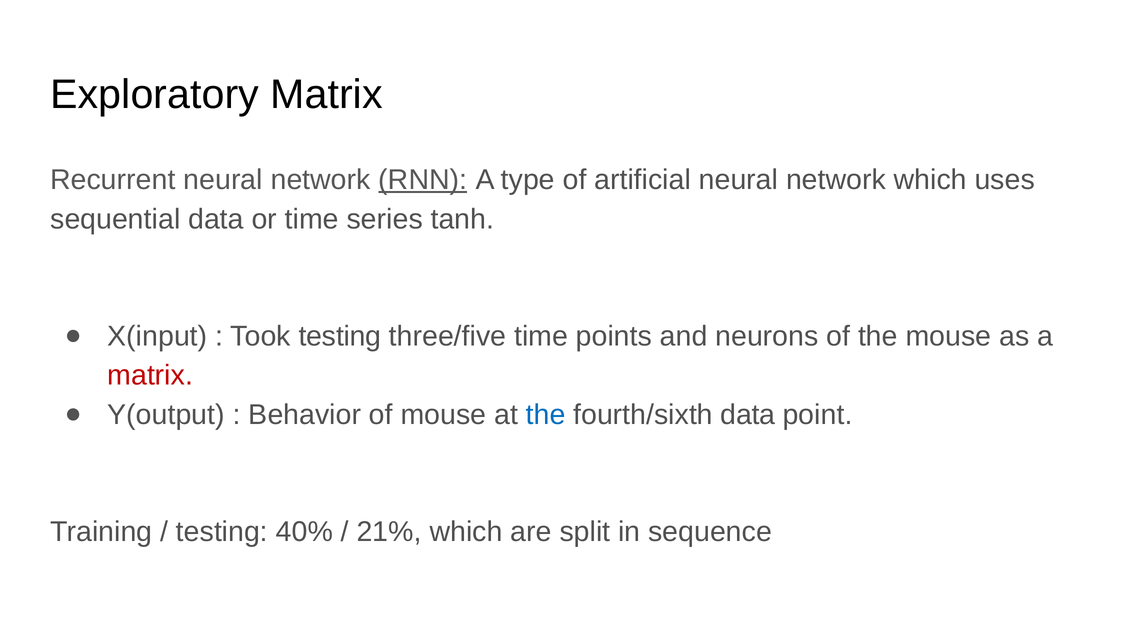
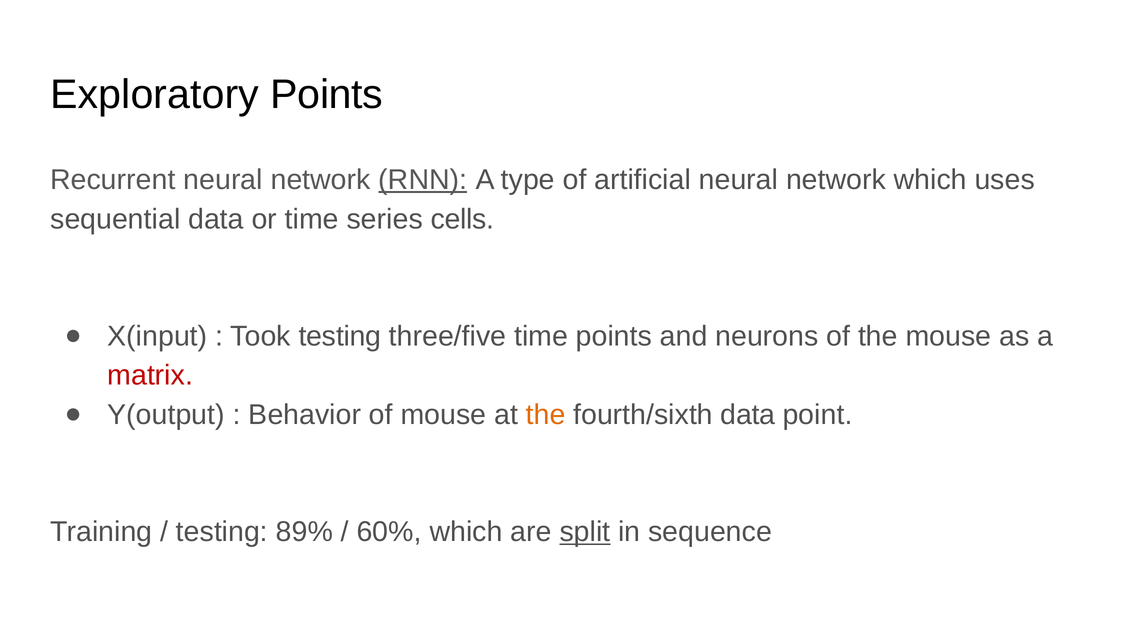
Exploratory Matrix: Matrix -> Points (327, 95)
tanh: tanh -> cells (463, 219)
the colour: blue -> orange (546, 415)
40%: 40% -> 89% (304, 531)
21%: 21% -> 60% (389, 531)
split underline: none -> present (585, 531)
